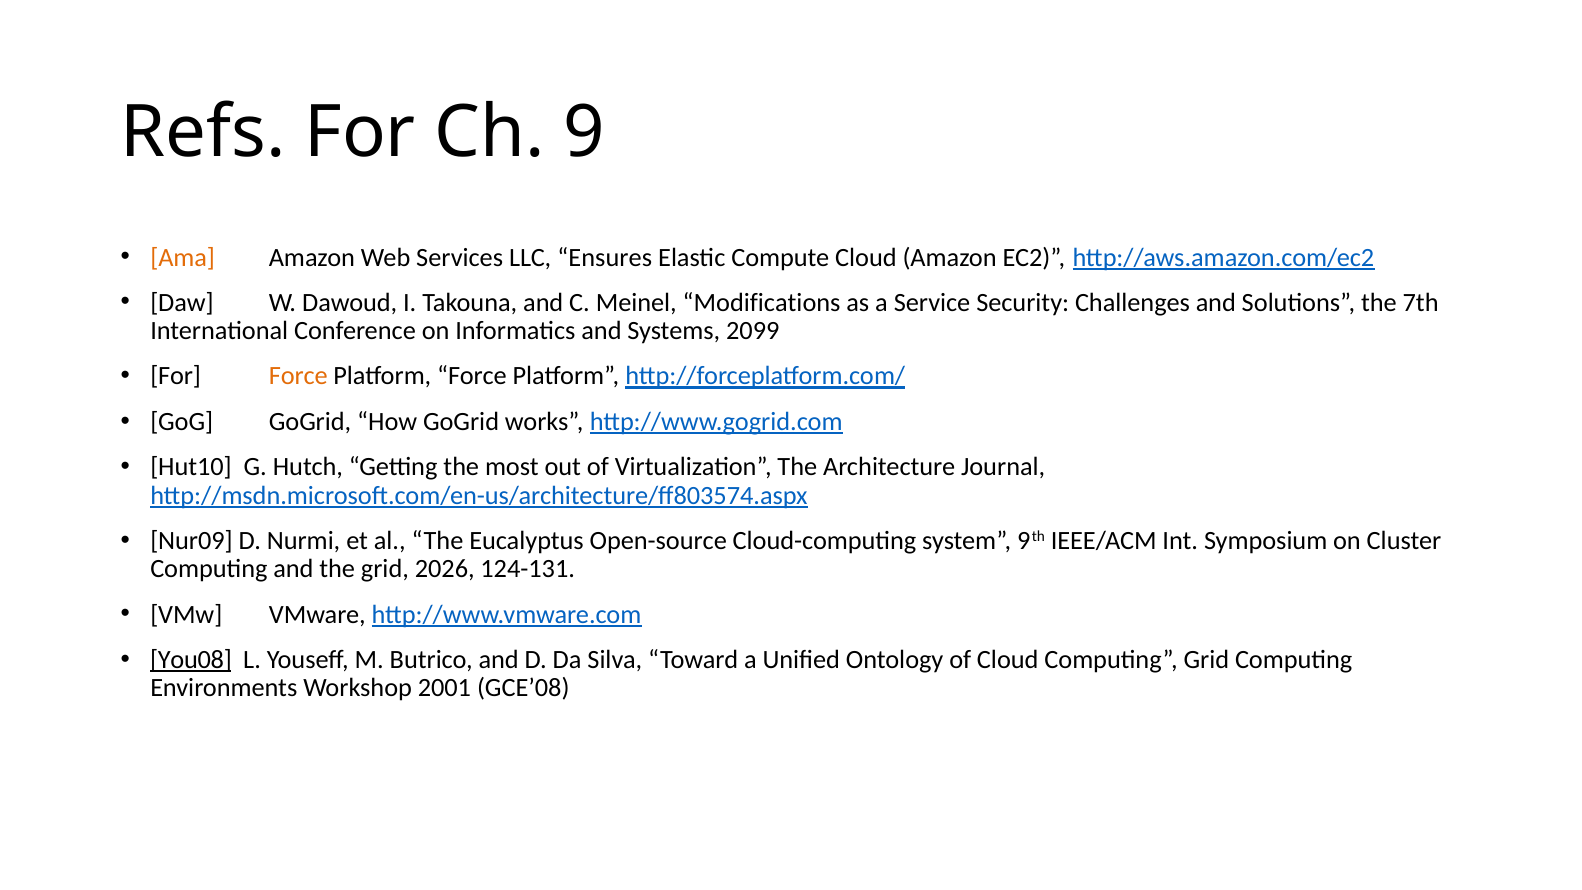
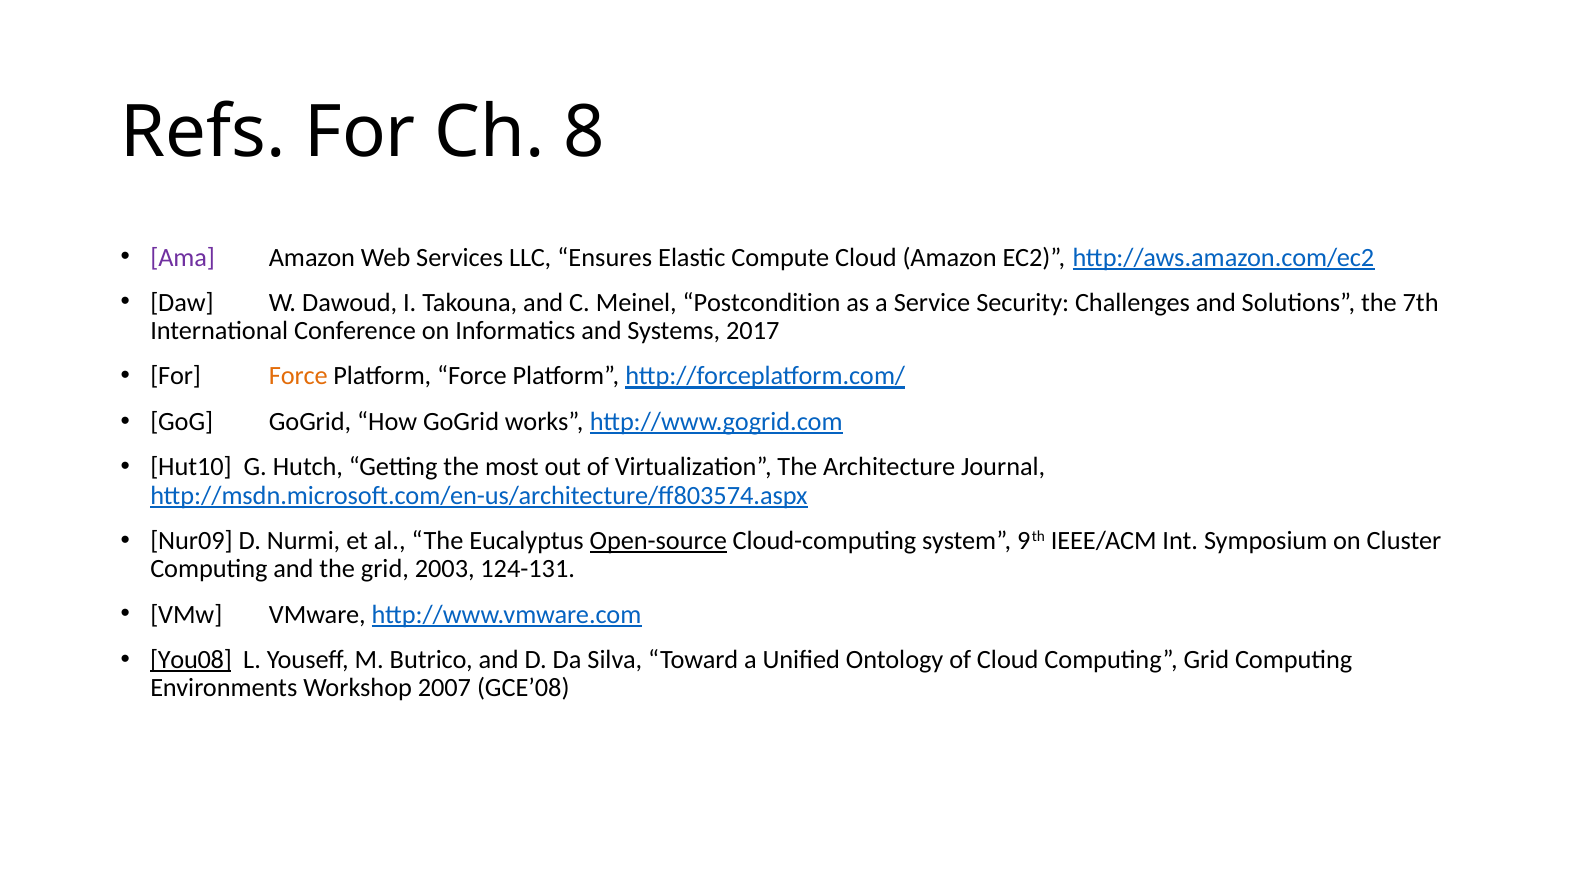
9: 9 -> 8 (584, 133)
Ama colour: orange -> purple (183, 257)
Modifications: Modifications -> Postcondition (762, 302)
2099: 2099 -> 2017 (753, 331)
Open-source underline: none -> present (658, 541)
2026: 2026 -> 2003 (445, 569)
2001: 2001 -> 2007 (444, 688)
